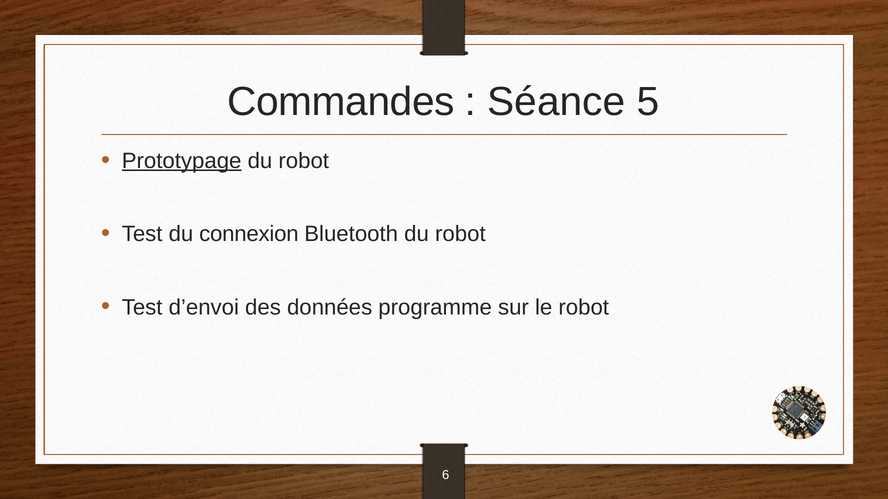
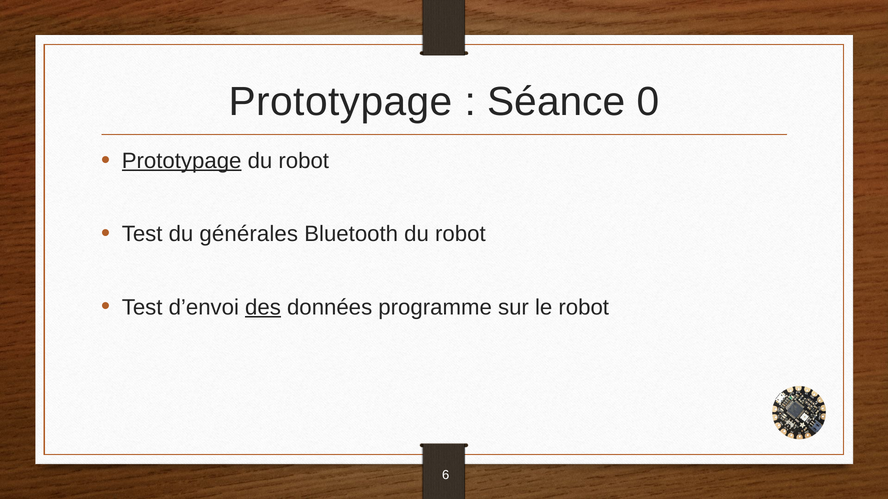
Commandes: Commandes -> Prototypage (341, 102)
5: 5 -> 0 (648, 102)
connexion: connexion -> générales (249, 234)
des underline: none -> present (263, 307)
